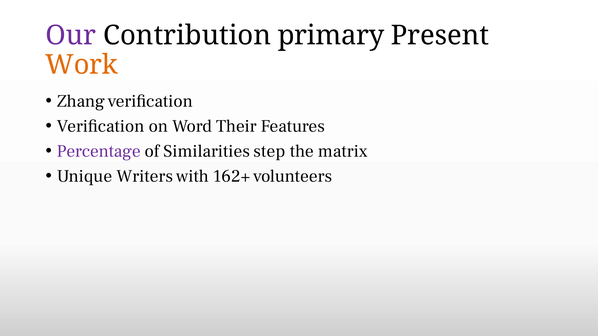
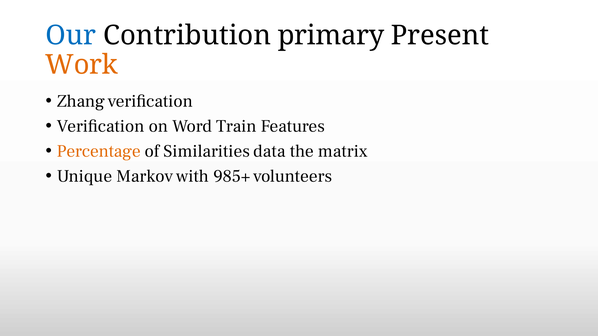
Our colour: purple -> blue (71, 35)
Their: Their -> Train (236, 126)
Percentage colour: purple -> orange (99, 151)
step: step -> data (269, 151)
Writers: Writers -> Markov (145, 176)
162+: 162+ -> 985+ (232, 176)
